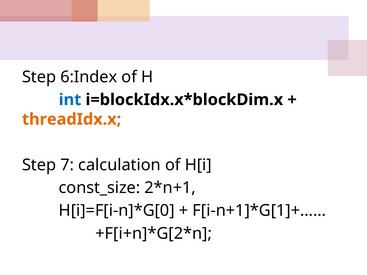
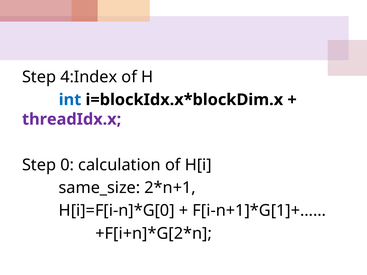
6:Index: 6:Index -> 4:Index (89, 77)
threadIdx.x colour: orange -> purple (72, 119)
7: 7 -> 0 (67, 165)
const_size: const_size -> same_size (99, 188)
